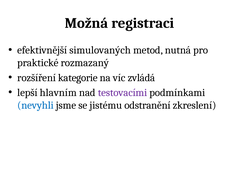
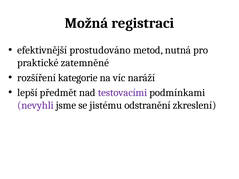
simulovaných: simulovaných -> prostudováno (100, 50)
rozmazaný: rozmazaný -> zatemněné (85, 63)
zvládá: zvládá -> naráží (141, 78)
hlavním: hlavním -> předmět (58, 93)
nevyhli colour: blue -> purple (35, 105)
